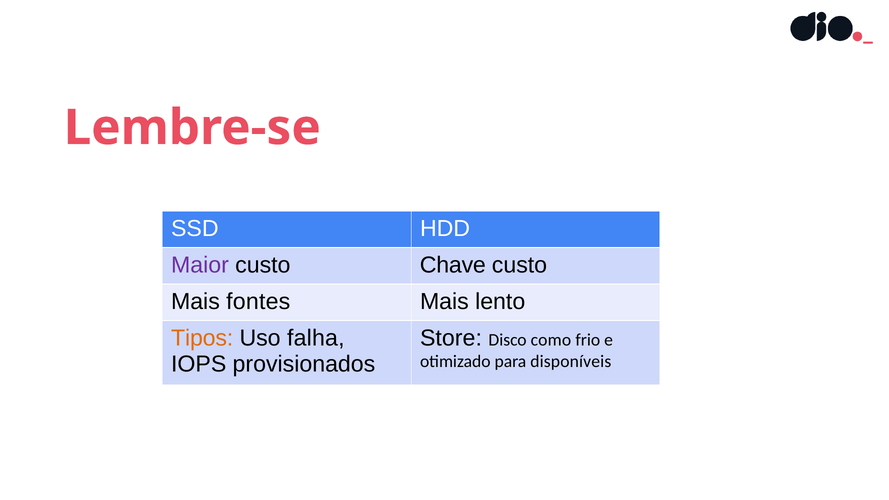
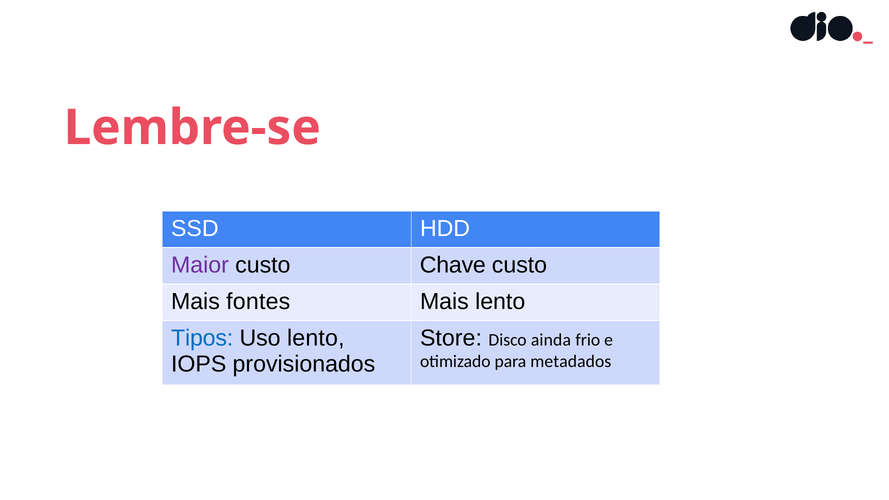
Tipos colour: orange -> blue (202, 338)
Uso falha: falha -> lento (316, 338)
como: como -> ainda (551, 340)
disponíveis: disponíveis -> metadados (571, 362)
